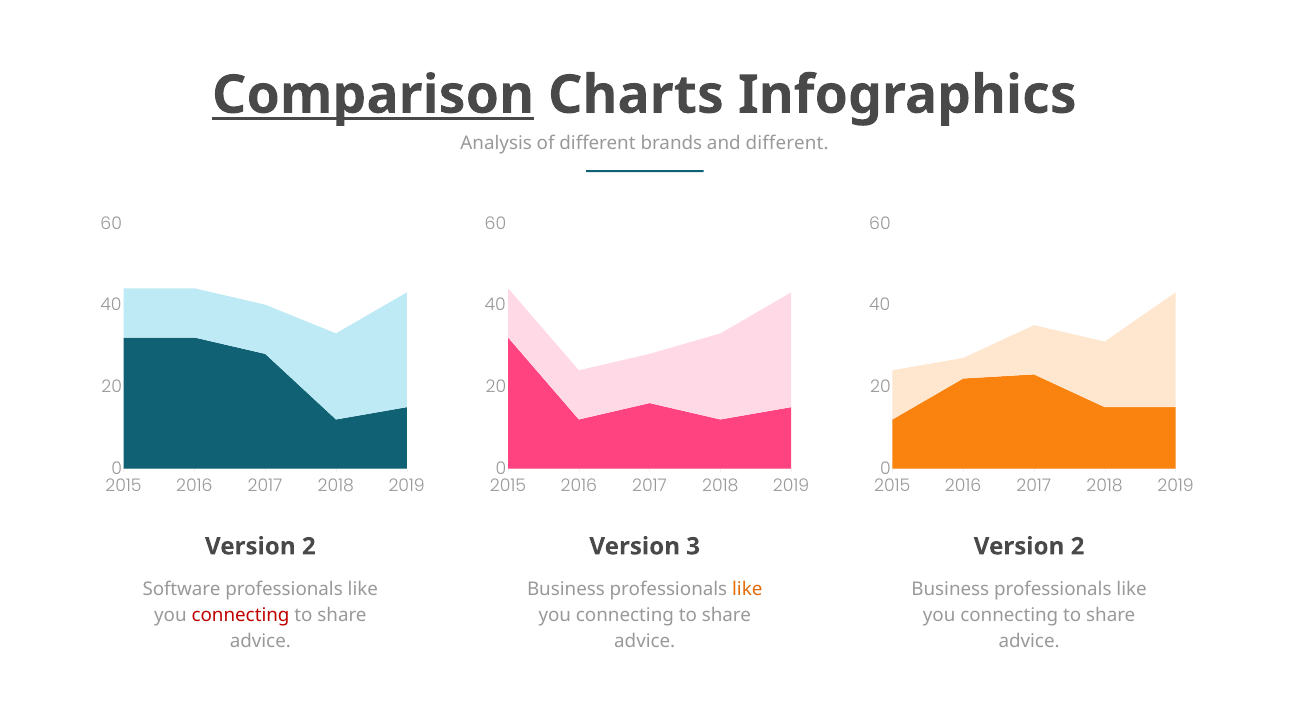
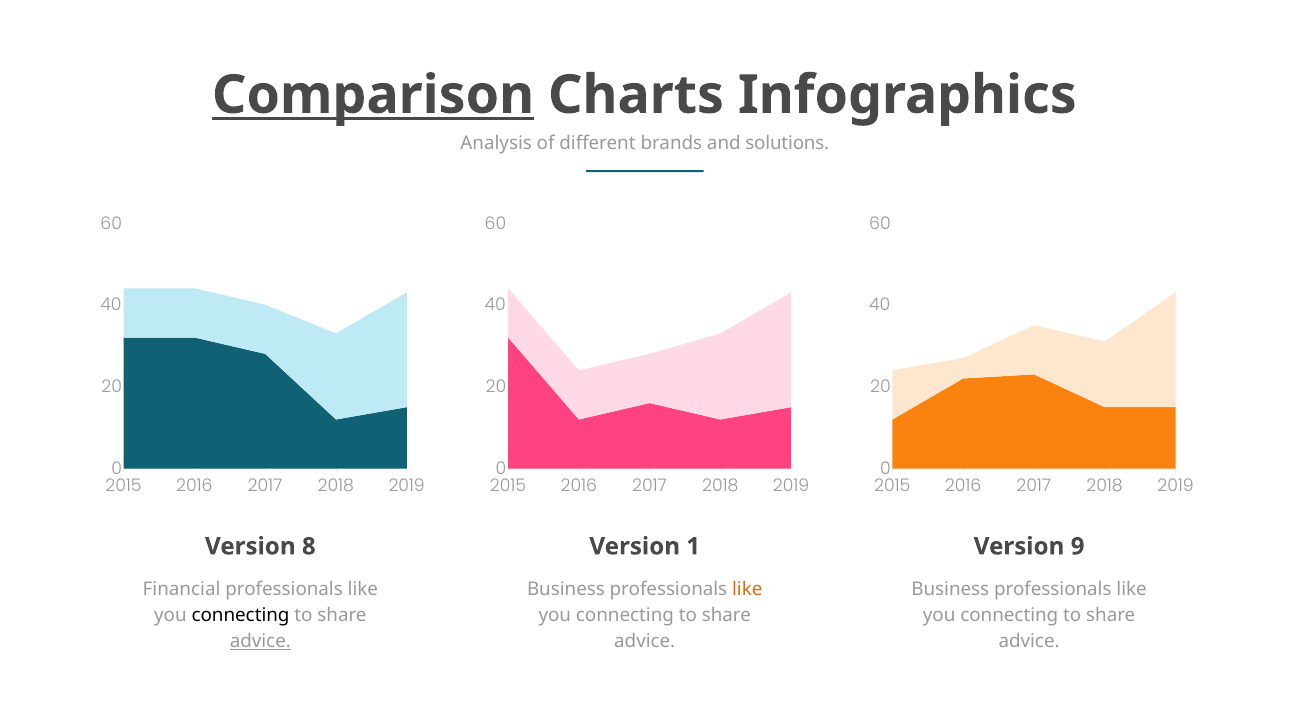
and different: different -> solutions (787, 143)
2: 2 -> 8 (309, 546)
3: 3 -> 1 (693, 546)
2: 2 -> 9 (1078, 546)
Software: Software -> Financial (182, 589)
connecting colour: red -> black (241, 615)
advice underline: none -> present (260, 641)
